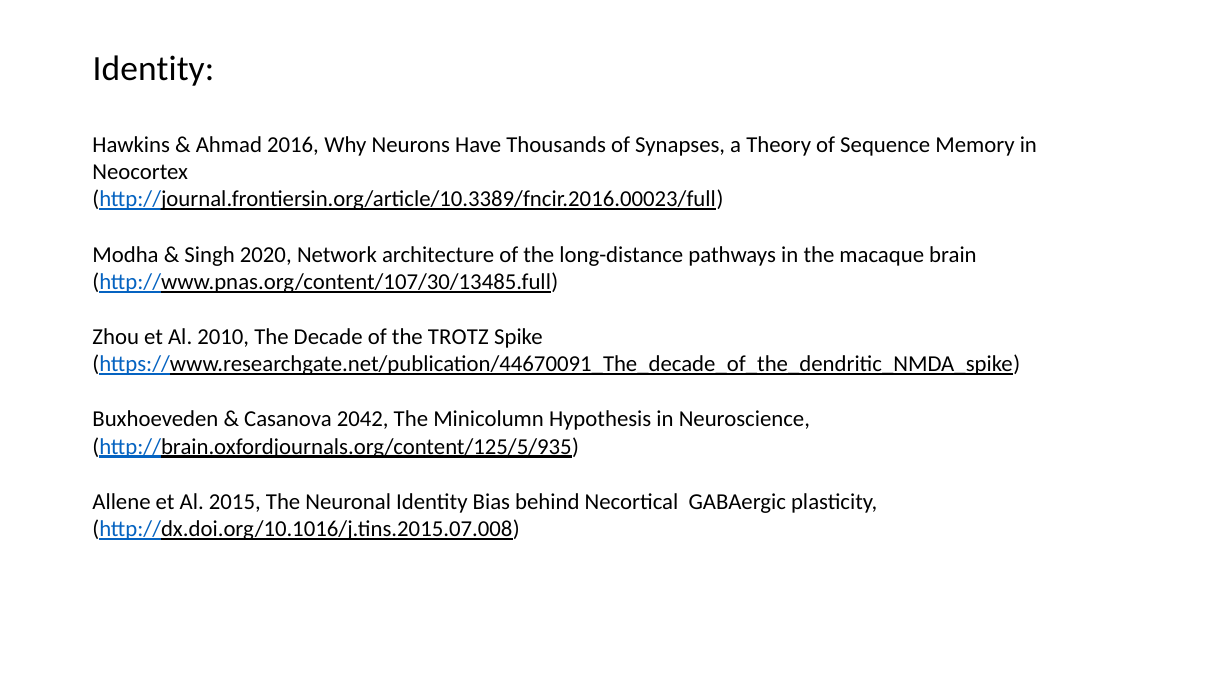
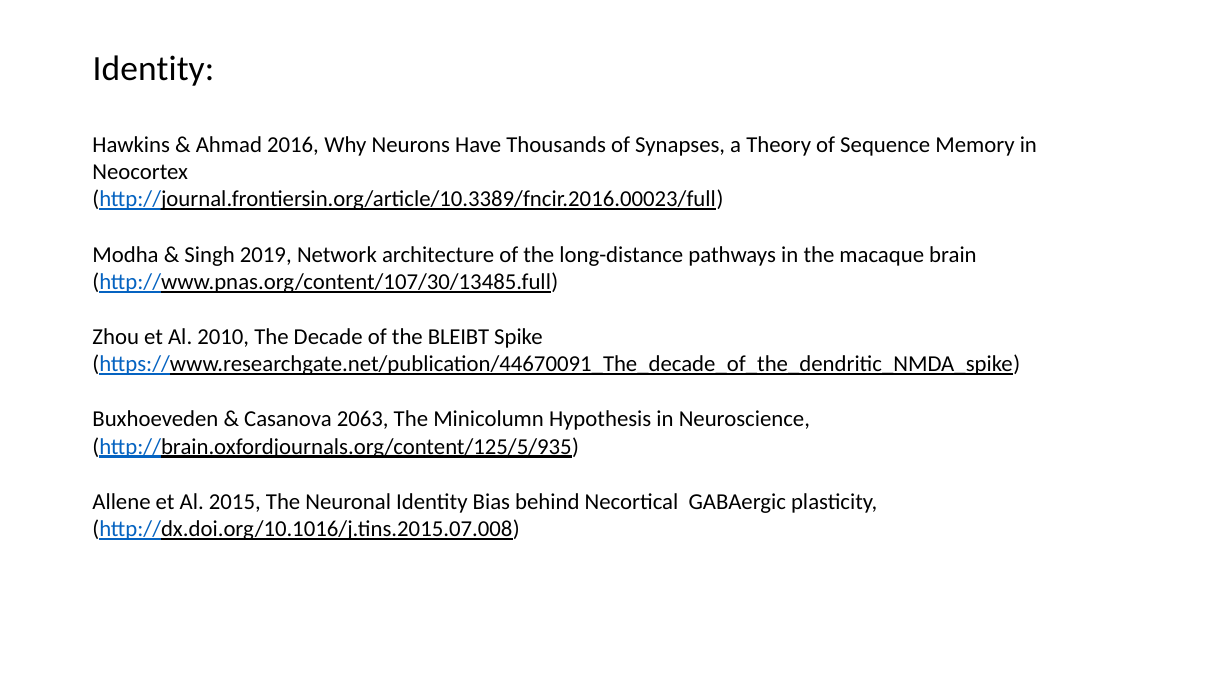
2020: 2020 -> 2019 (266, 255)
TROTZ: TROTZ -> BLEIBT (459, 337)
2042: 2042 -> 2063 (363, 420)
